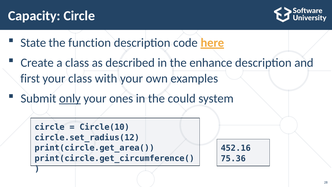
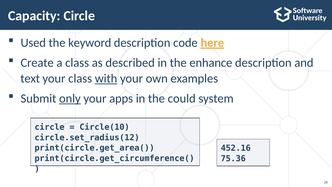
State: State -> Used (33, 43)
function: function -> keyword (90, 43)
first: first -> text (30, 78)
with underline: none -> present (106, 78)
ones: ones -> apps (121, 98)
